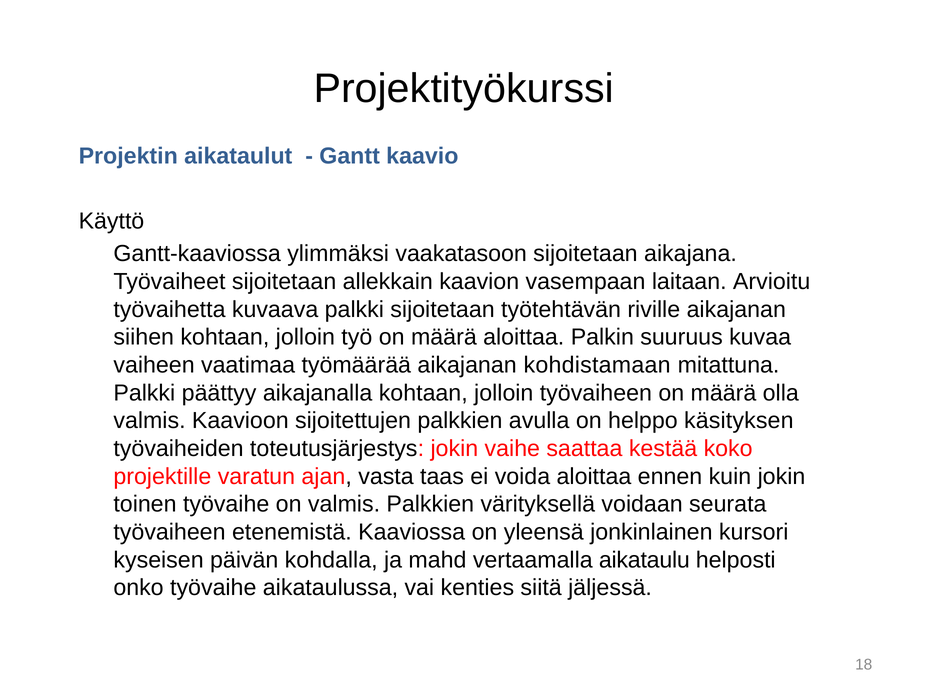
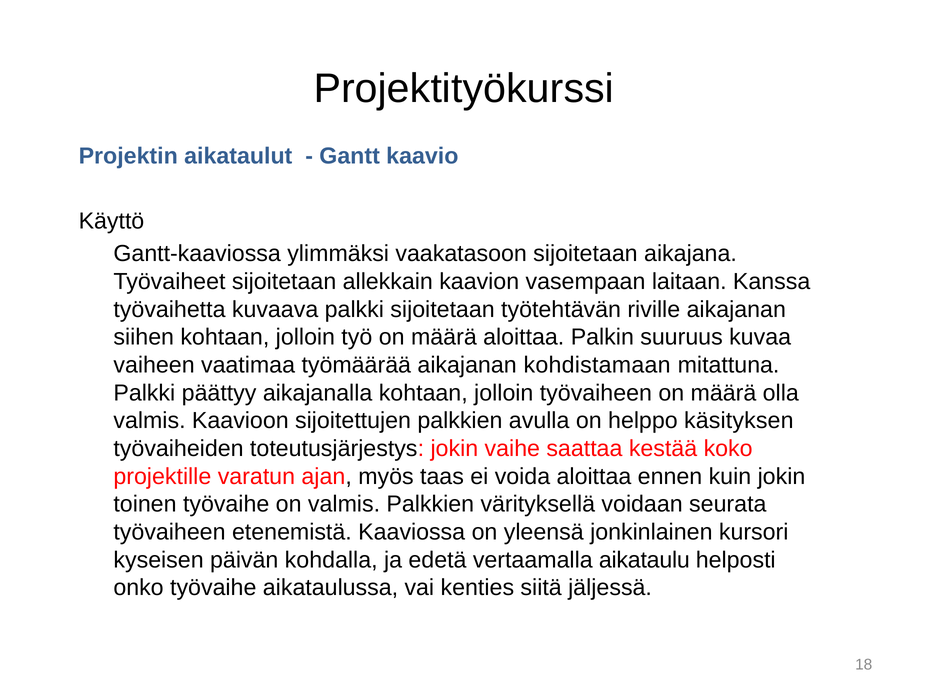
Arvioitu: Arvioitu -> Kanssa (772, 282)
vasta: vasta -> myös (386, 476)
mahd: mahd -> edetä (437, 560)
